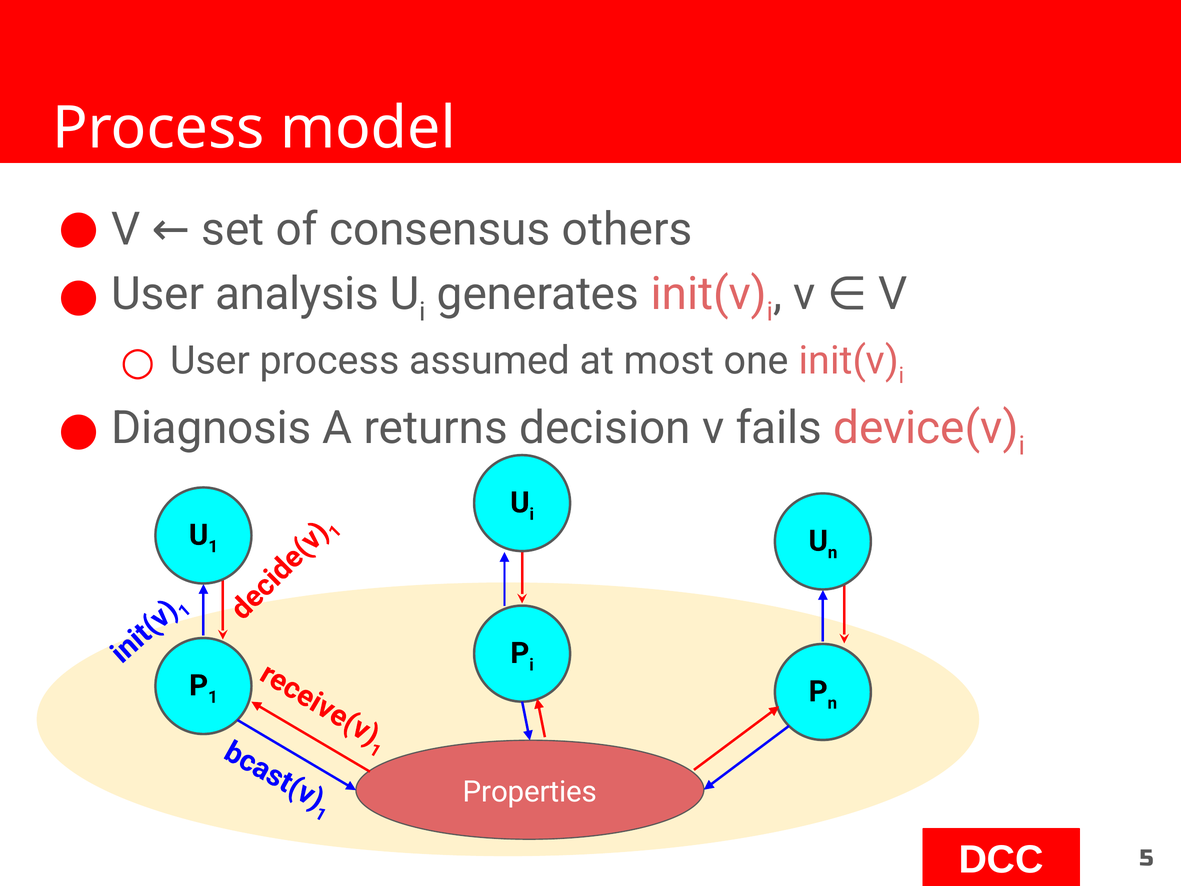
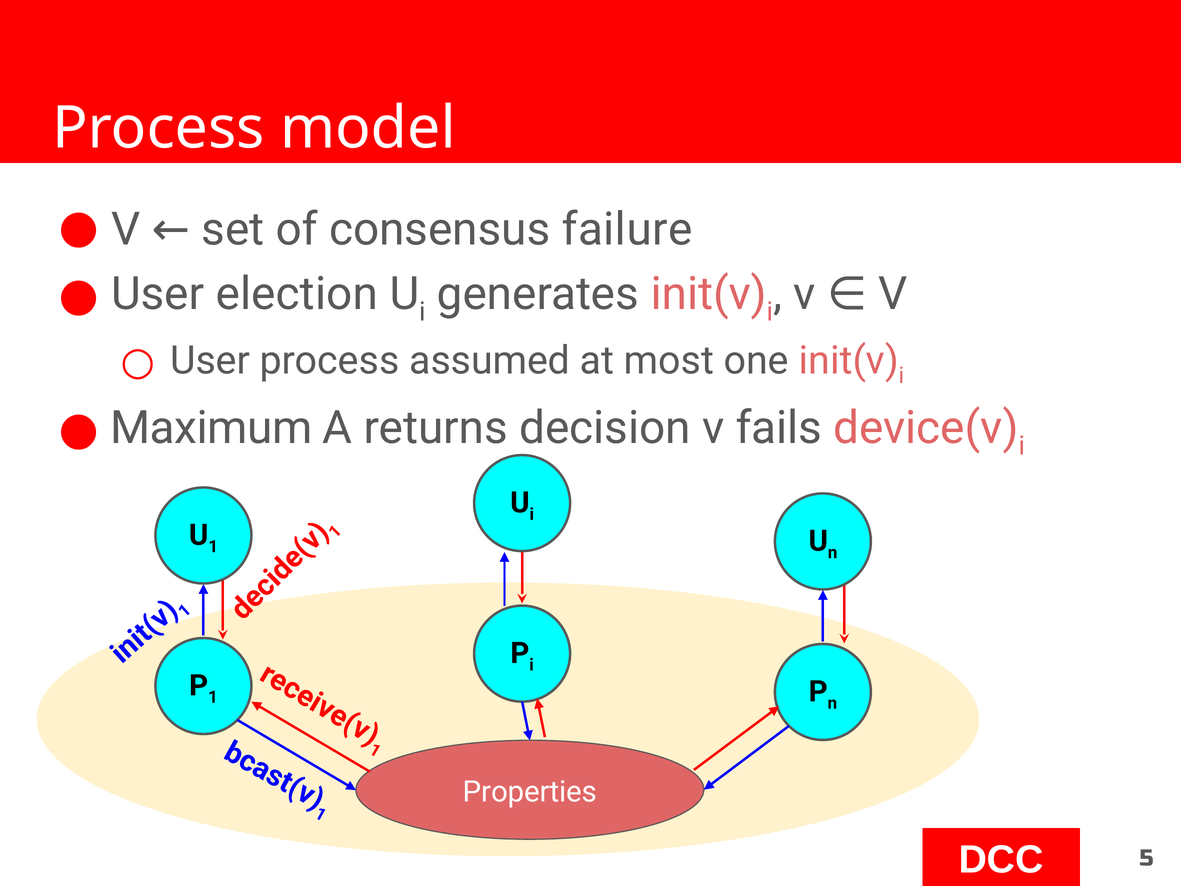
others: others -> failure (627, 230)
analysis: analysis -> election (297, 294)
Diagnosis: Diagnosis -> Maximum (211, 428)
